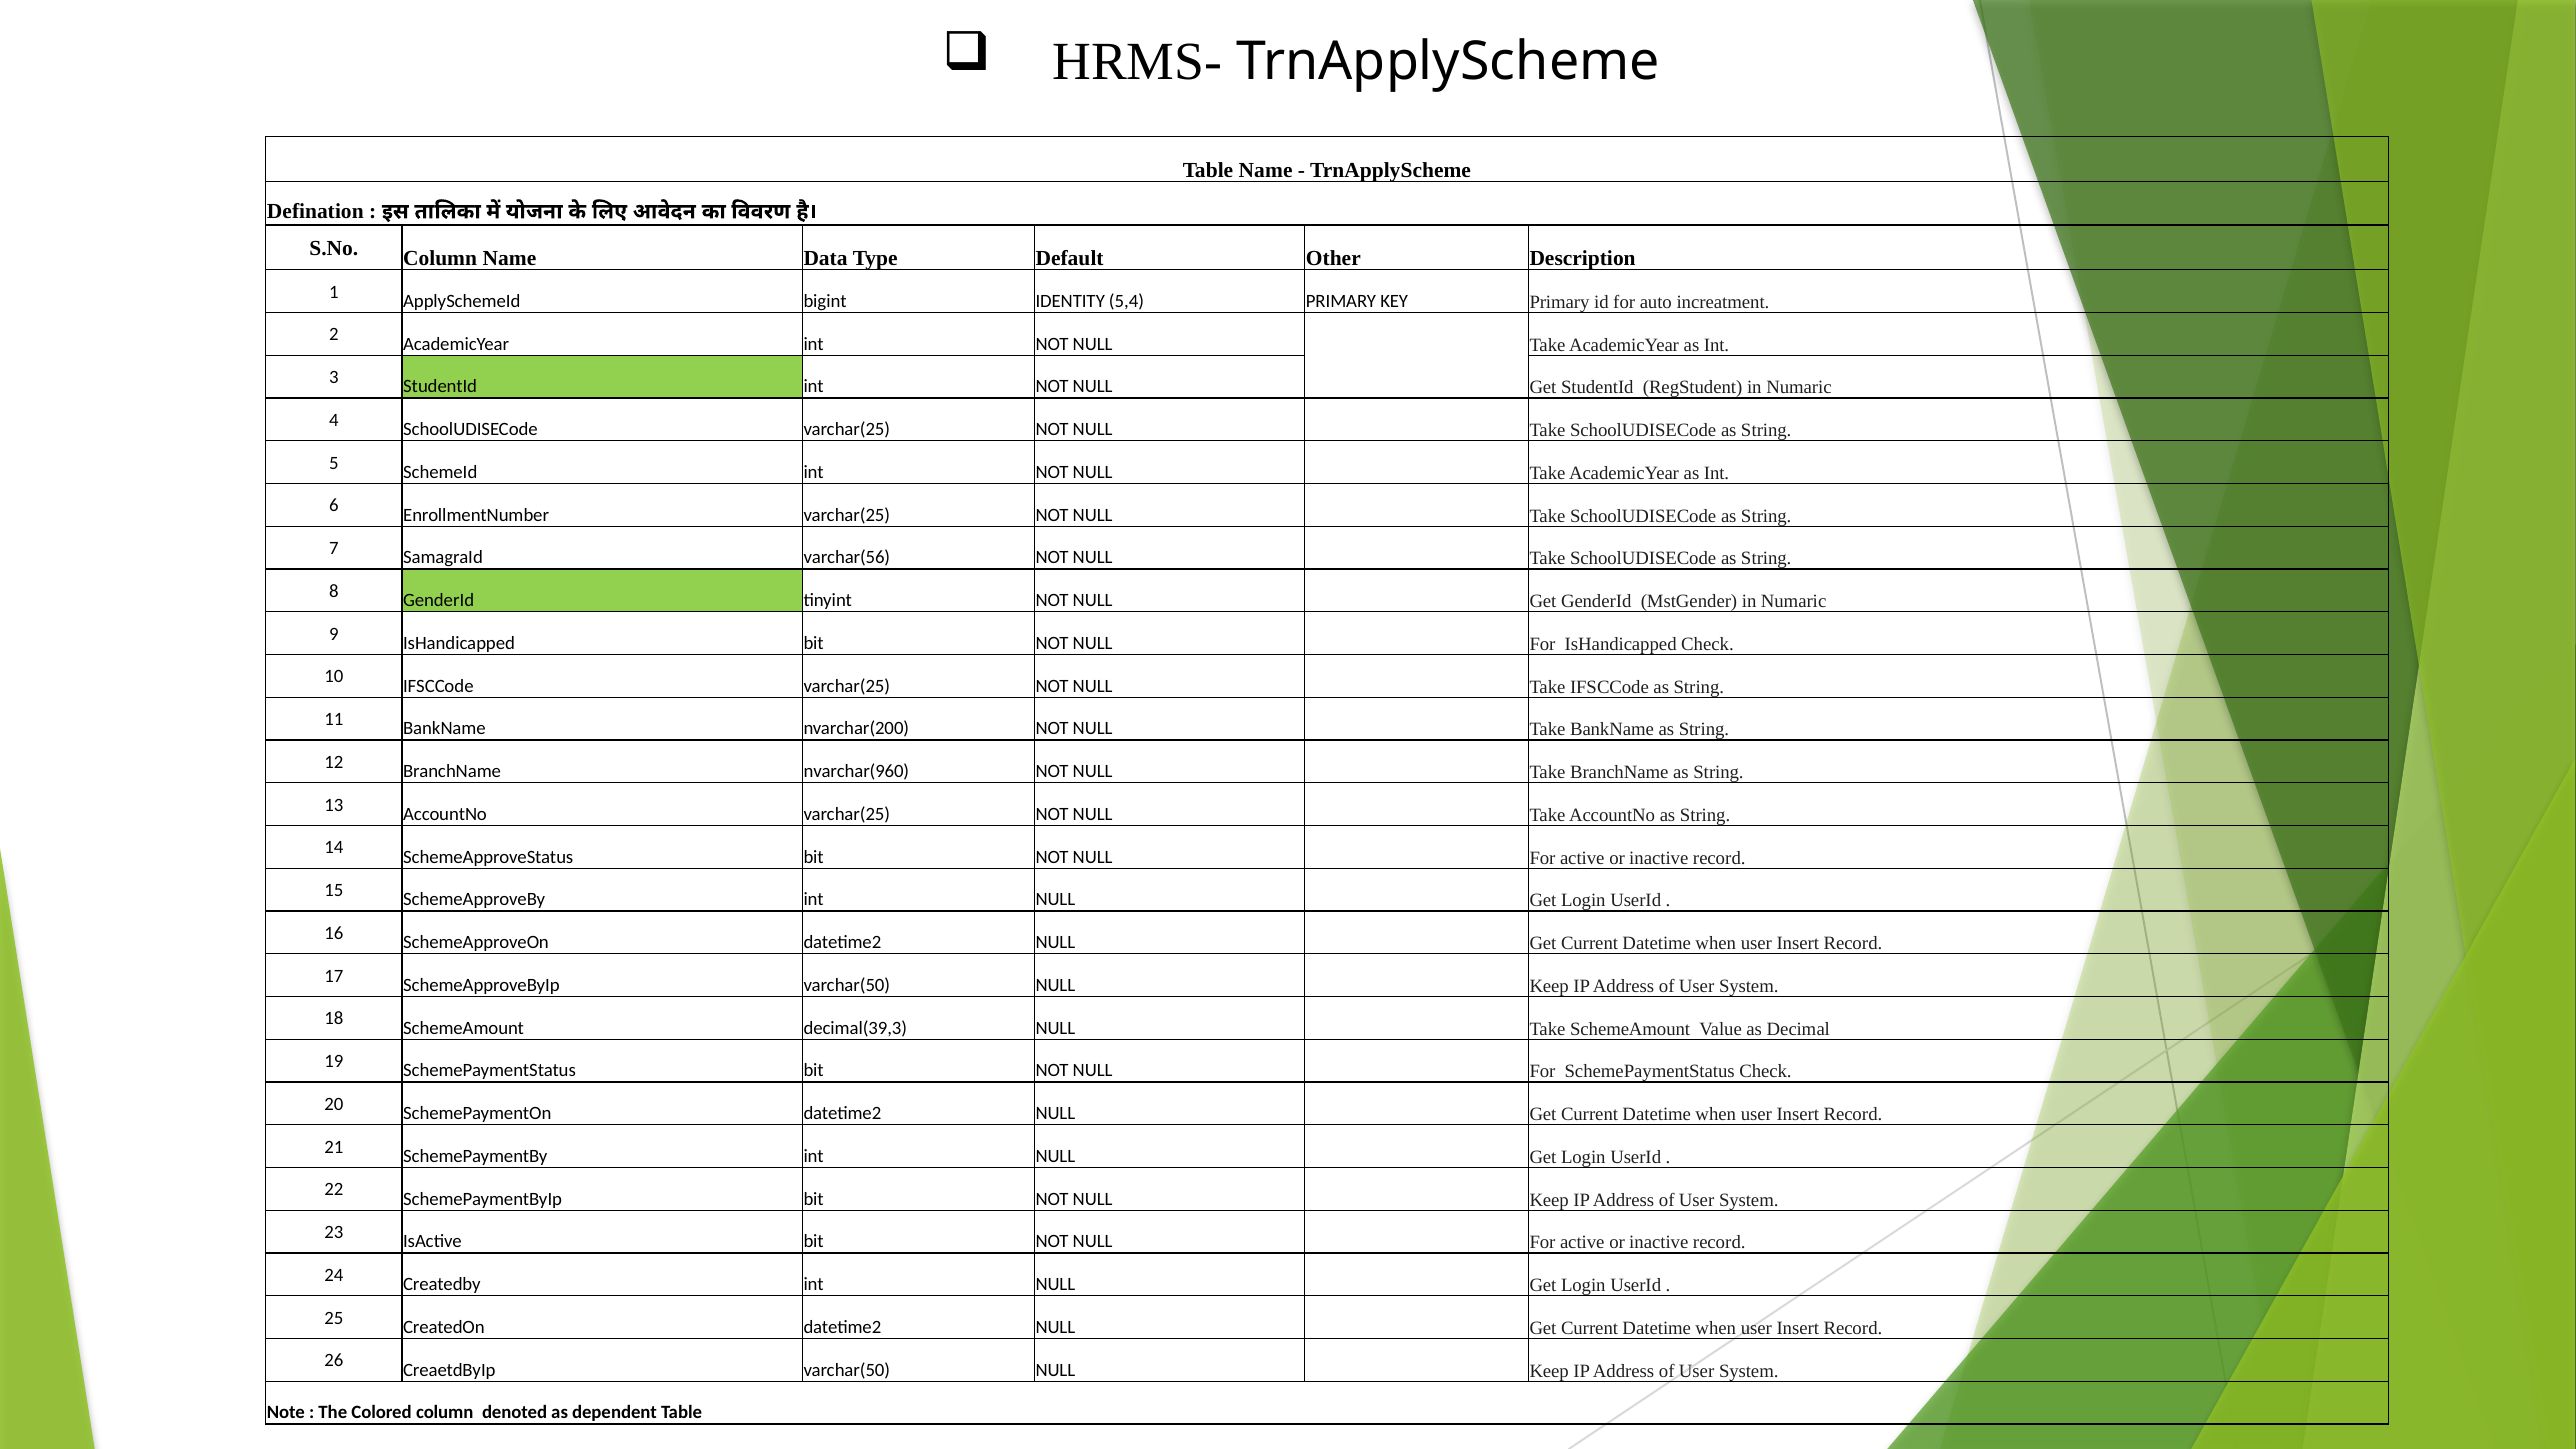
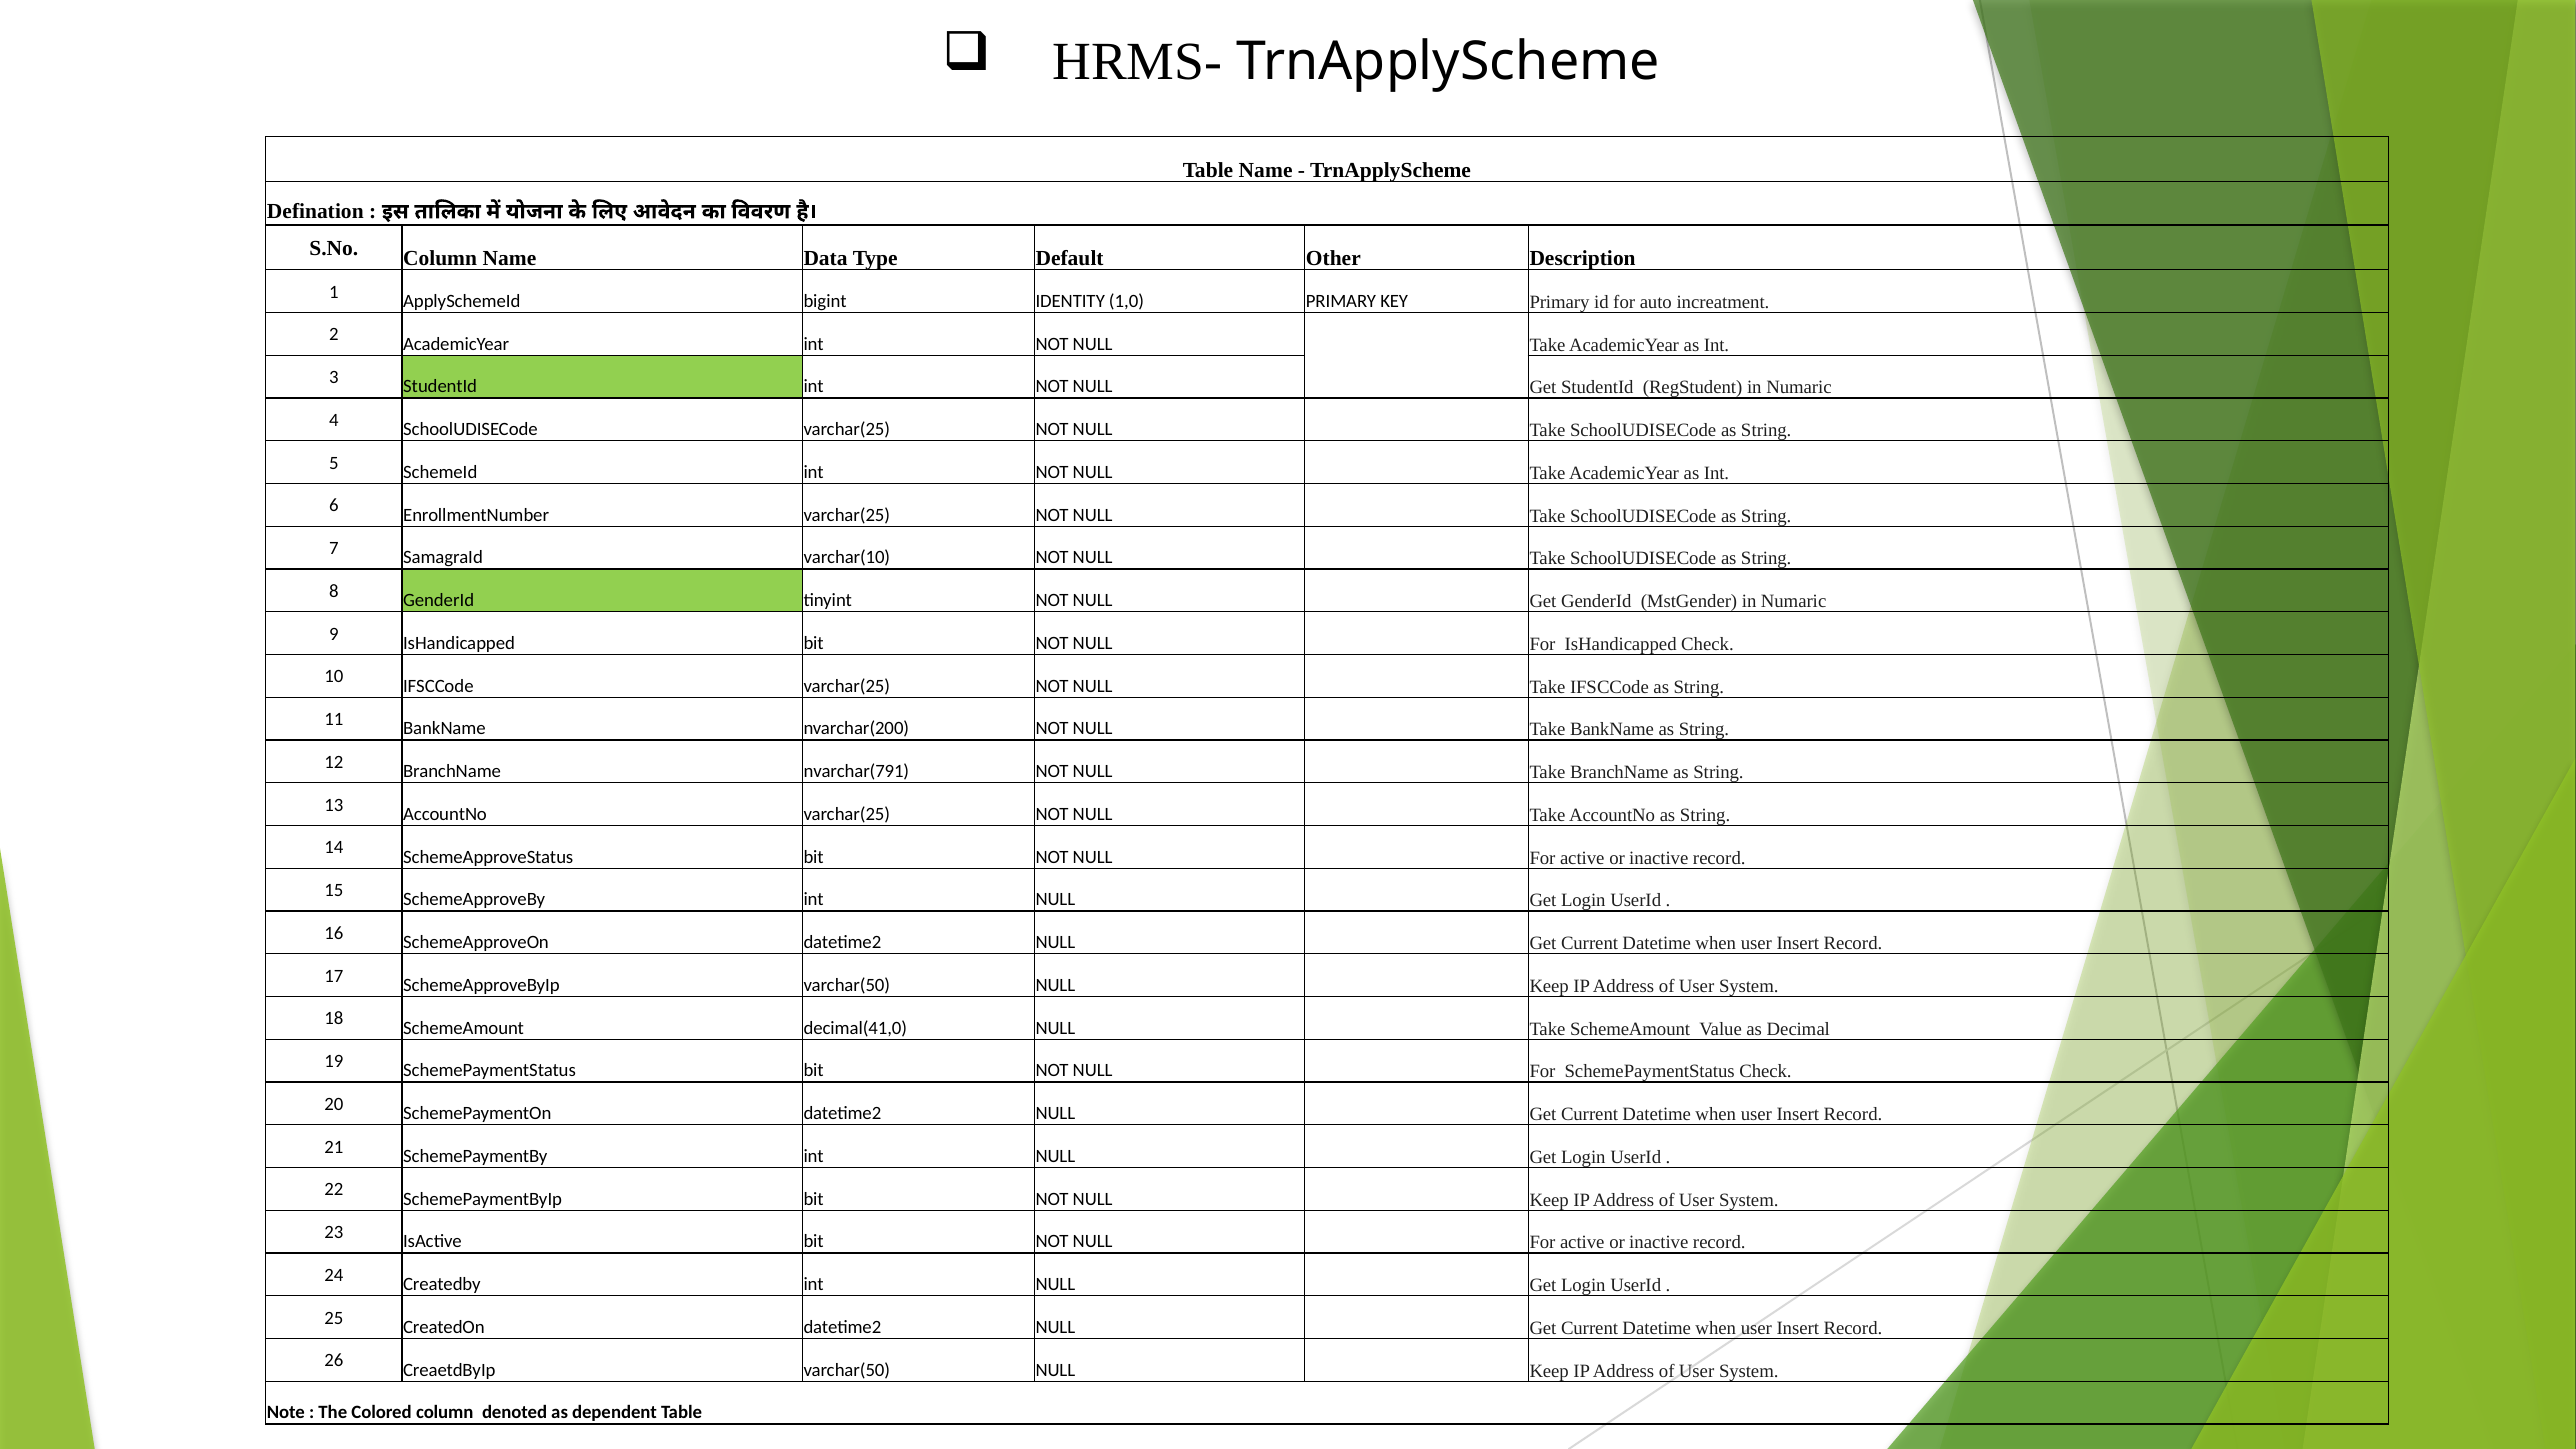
5,4: 5,4 -> 1,0 (1126, 301)
varchar(56: varchar(56 -> varchar(10 (847, 558)
nvarchar(960: nvarchar(960 -> nvarchar(791 (856, 771)
decimal(39,3: decimal(39,3 -> decimal(41,0 (855, 1028)
